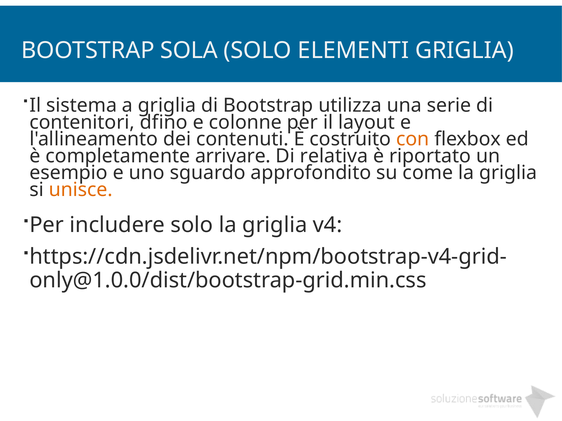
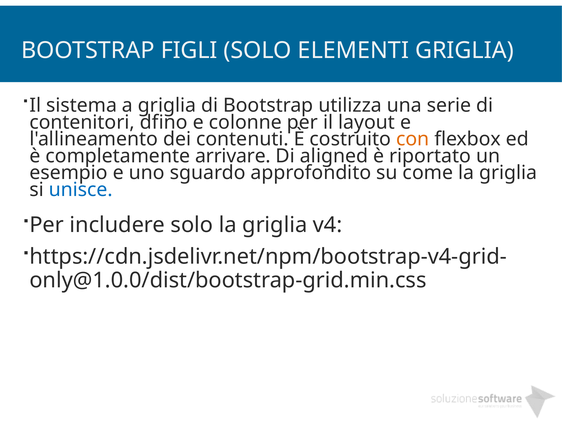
SOLA: SOLA -> FIGLI (189, 51)
relativa: relativa -> aligned (334, 156)
unisce colour: orange -> blue (81, 190)
